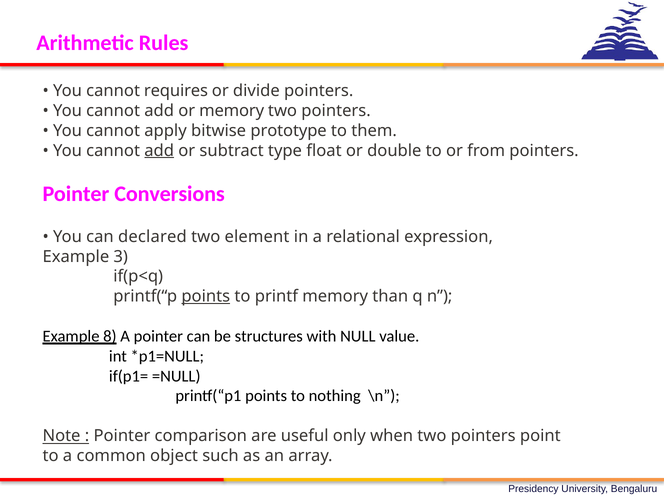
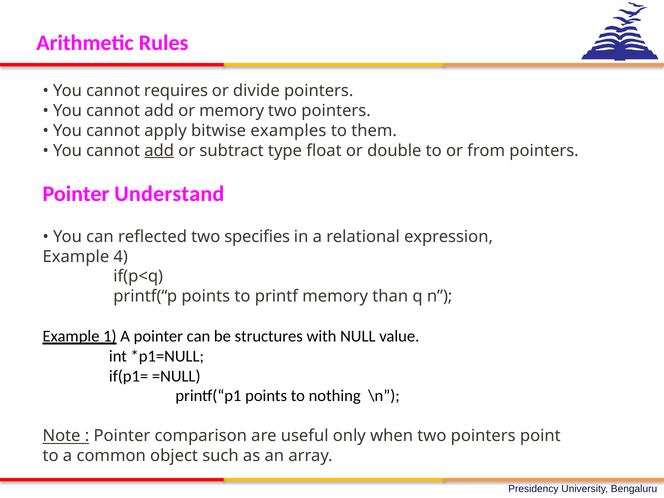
prototype: prototype -> examples (288, 131)
Conversions: Conversions -> Understand (169, 194)
declared: declared -> reflected (153, 237)
element: element -> specifies (257, 237)
3: 3 -> 4 (121, 257)
points underline: present -> none (206, 296)
8: 8 -> 1 (110, 336)
